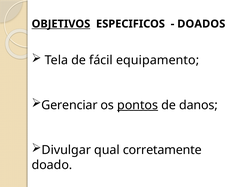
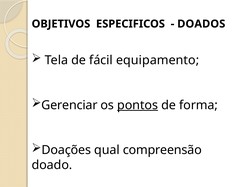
OBJETIVOS underline: present -> none (61, 24)
danos: danos -> forma (198, 105)
Divulgar: Divulgar -> Doações (66, 150)
corretamente: corretamente -> compreensão (162, 150)
